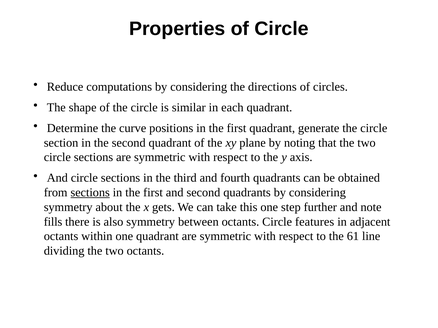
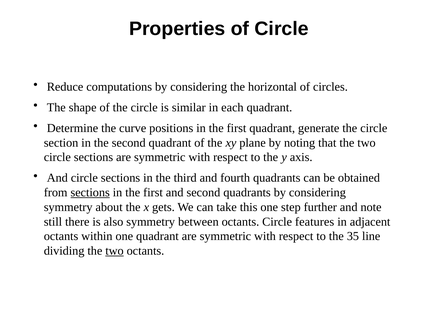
directions: directions -> horizontal (272, 87)
fills: fills -> still (53, 222)
61: 61 -> 35 (353, 237)
two underline: none -> present (115, 251)
